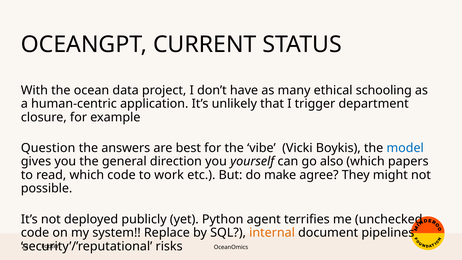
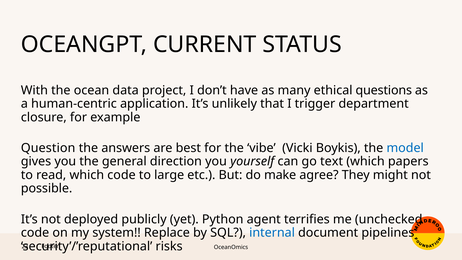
schooling: schooling -> questions (384, 90)
also: also -> text (332, 161)
work: work -> large (169, 175)
internal colour: orange -> blue (272, 233)
